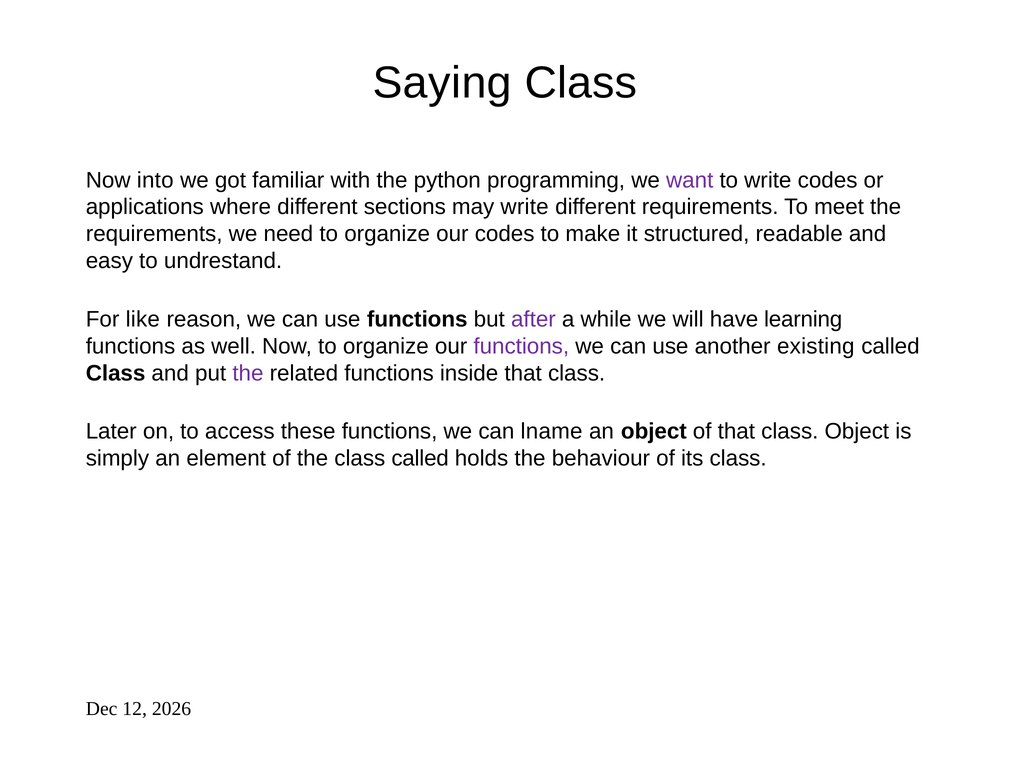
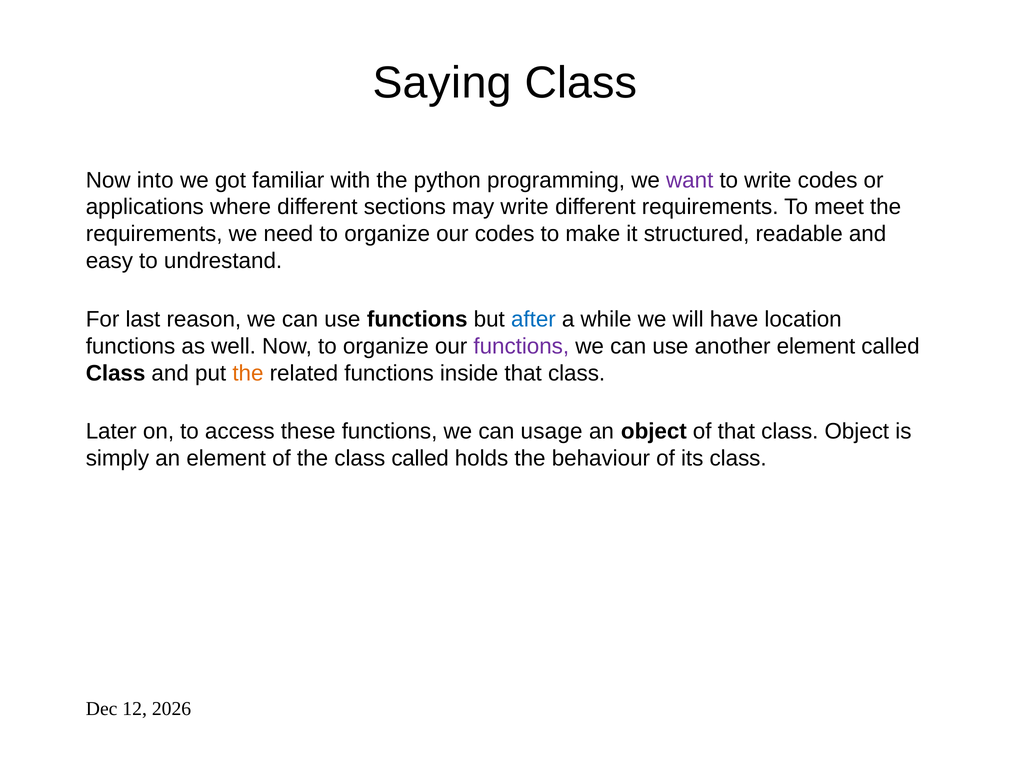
like: like -> last (143, 319)
after colour: purple -> blue (533, 319)
learning: learning -> location (803, 319)
another existing: existing -> element (816, 346)
the colour: purple -> orange (248, 373)
lname: lname -> usage (552, 431)
